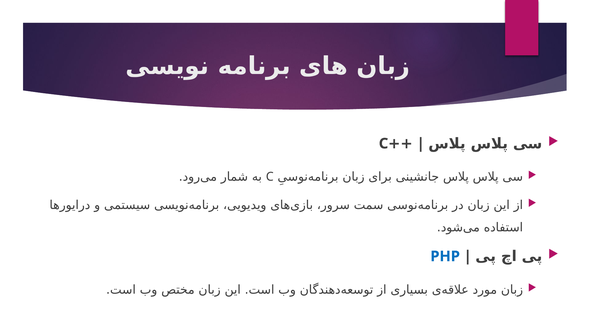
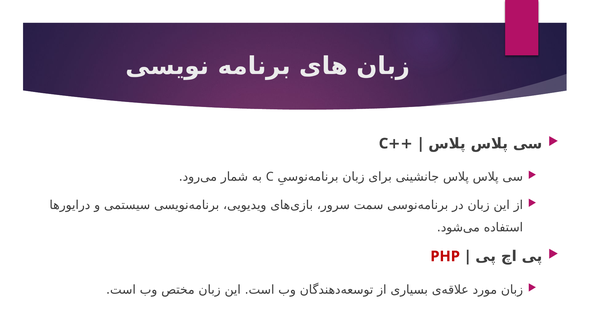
PHP colour: blue -> red (445, 256)
